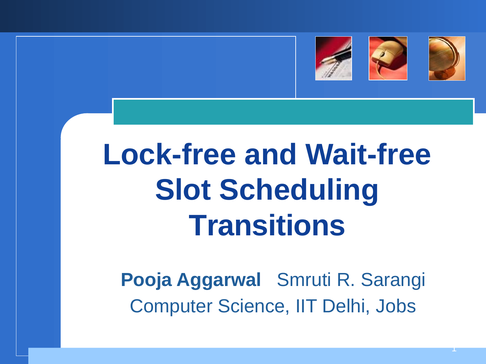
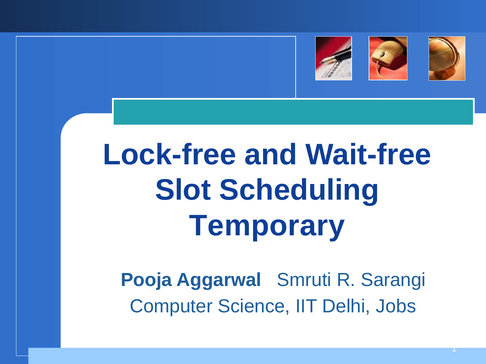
Transitions: Transitions -> Temporary (267, 226)
